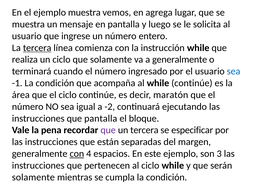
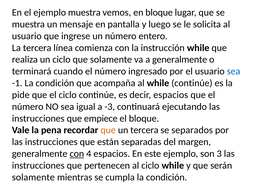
en agrega: agrega -> bloque (159, 13)
tercera underline: present -> none (37, 48)
área: área -> pide (21, 95)
decir maratón: maratón -> espacios (171, 95)
-2: -2 -> -3 (110, 107)
que pantalla: pantalla -> empiece (101, 119)
que colour: purple -> orange (108, 131)
especificar: especificar -> separados (192, 131)
